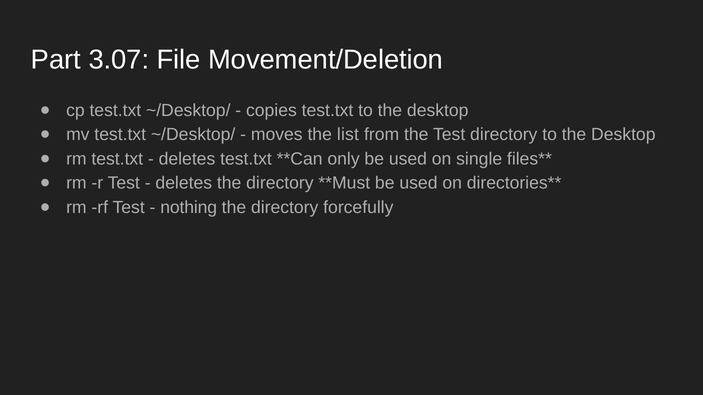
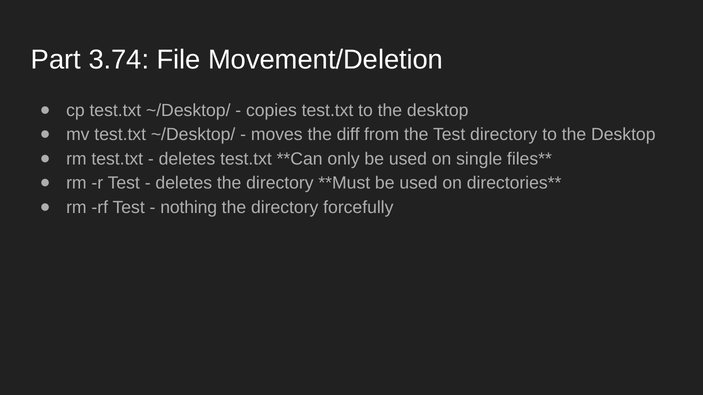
3.07: 3.07 -> 3.74 (119, 60)
list: list -> diff (348, 135)
